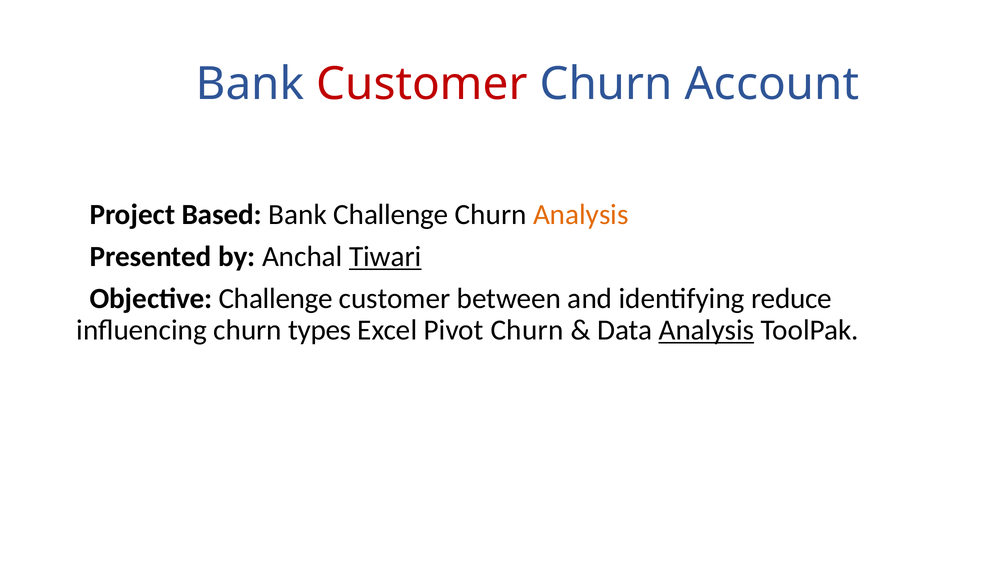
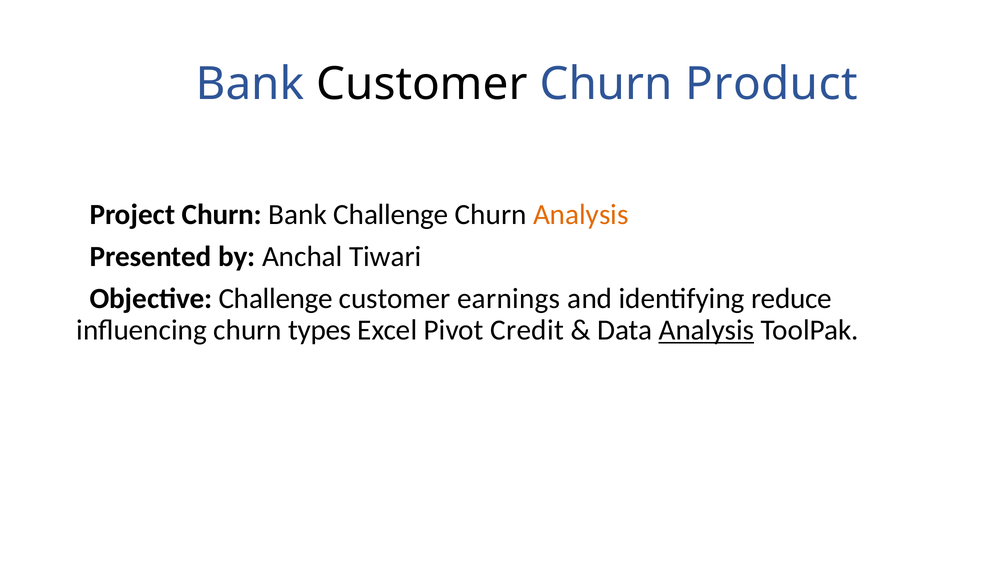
Customer colour: red -> black (422, 84)
Account: Account -> Product (772, 84)
Project Based: Based -> Churn (222, 215)
Tiwari underline: present -> none (385, 257)
between: between -> earnings (509, 299)
Pivot Churn: Churn -> Credit (527, 331)
